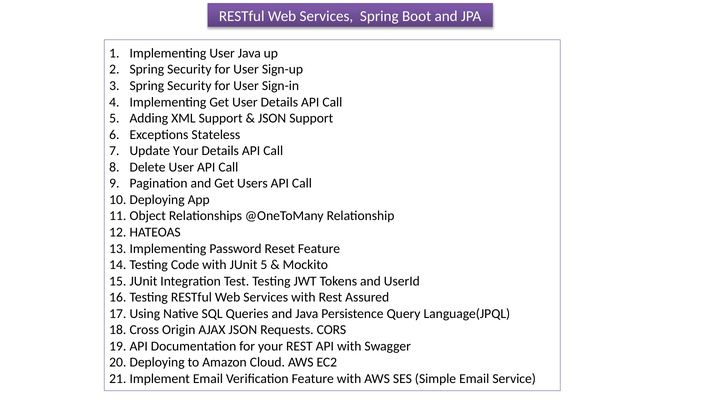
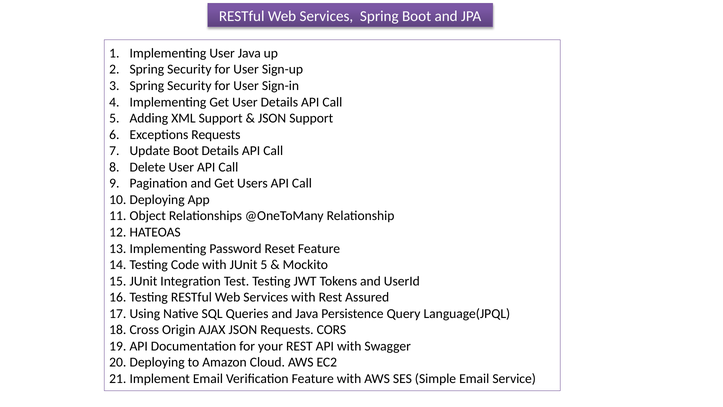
Exceptions Stateless: Stateless -> Requests (216, 134)
Update Your: Your -> Boot (186, 151)
